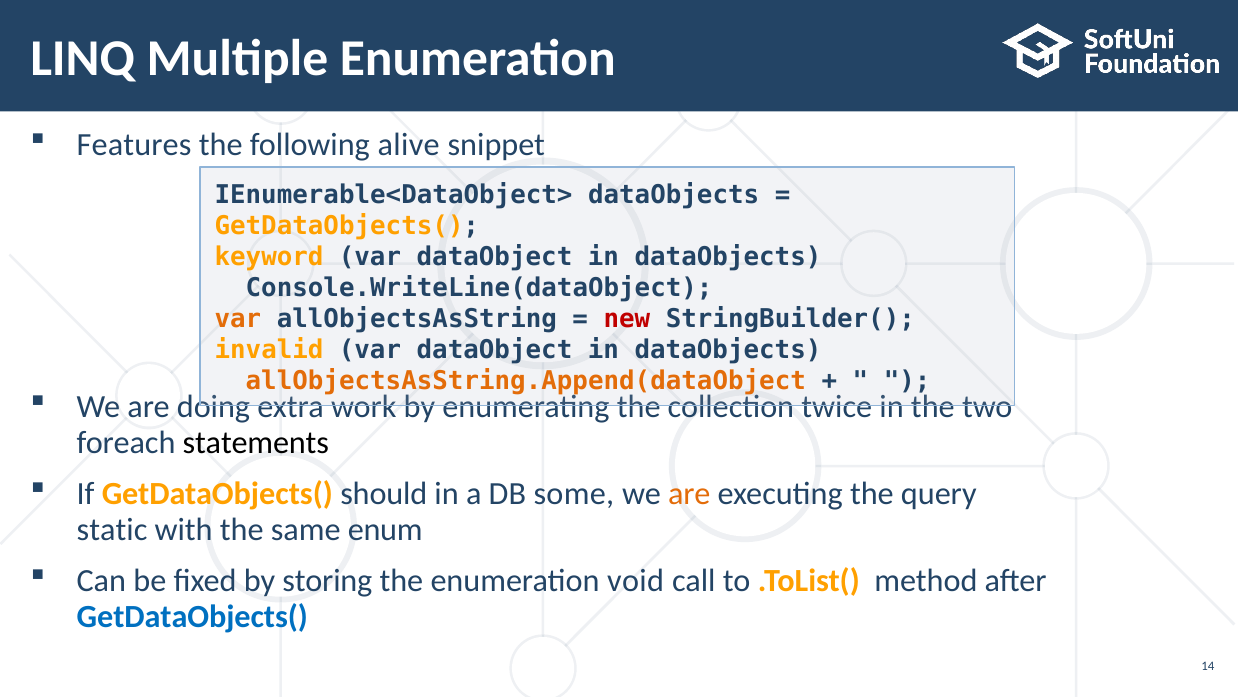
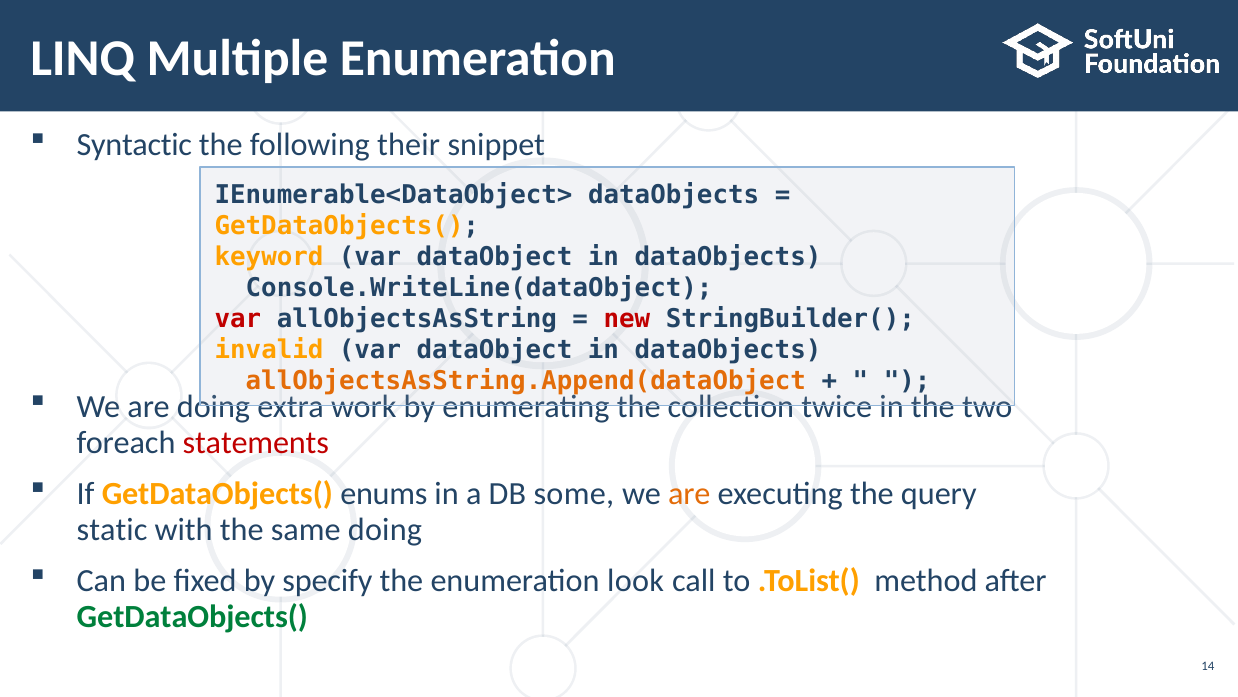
Features: Features -> Syntactic (134, 145)
alive: alive -> their (409, 145)
var colour: orange -> red (238, 319)
statements colour: black -> red (256, 443)
should: should -> enums (384, 493)
same enum: enum -> doing (385, 530)
storing: storing -> specify (327, 580)
void: void -> look (636, 580)
GetDataObjects( colour: blue -> green (192, 617)
